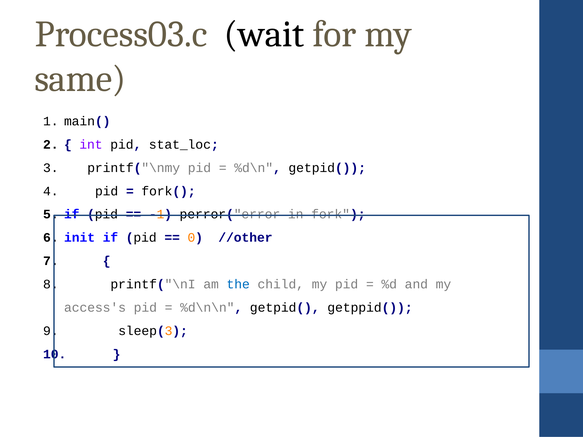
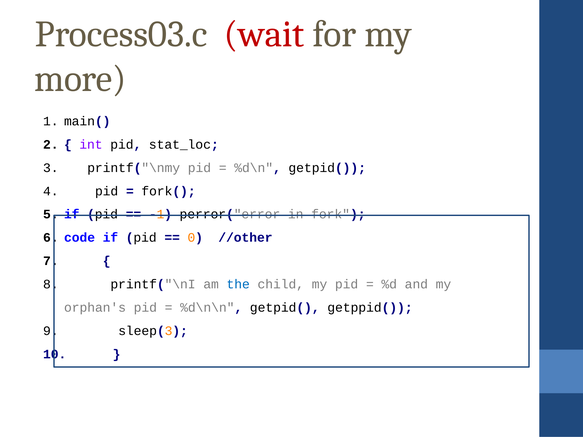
wait colour: black -> red (264, 34)
same: same -> more (80, 79)
init: init -> code (80, 238)
access's: access's -> orphan's (95, 308)
